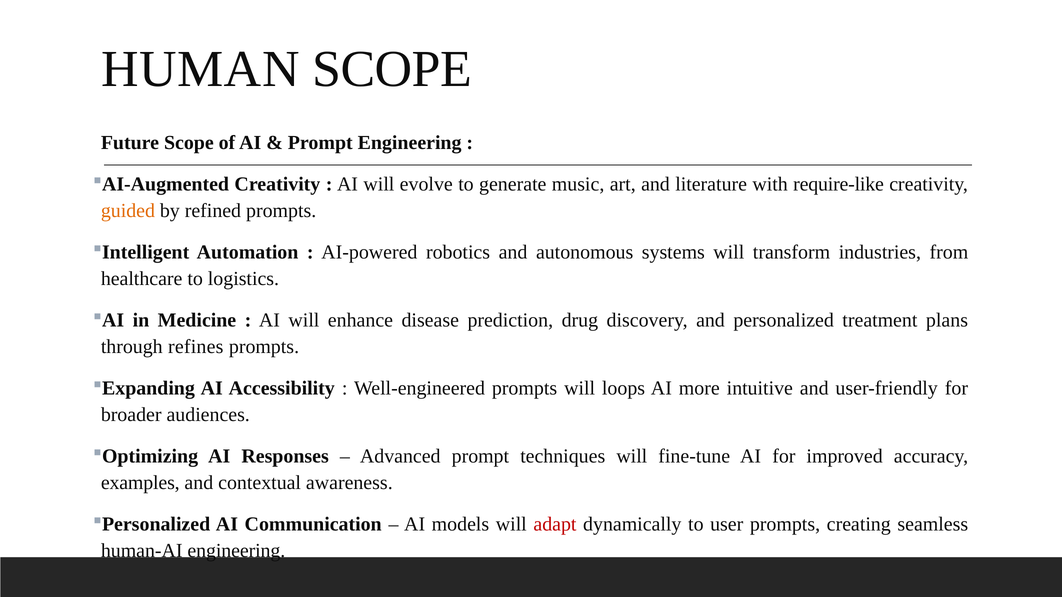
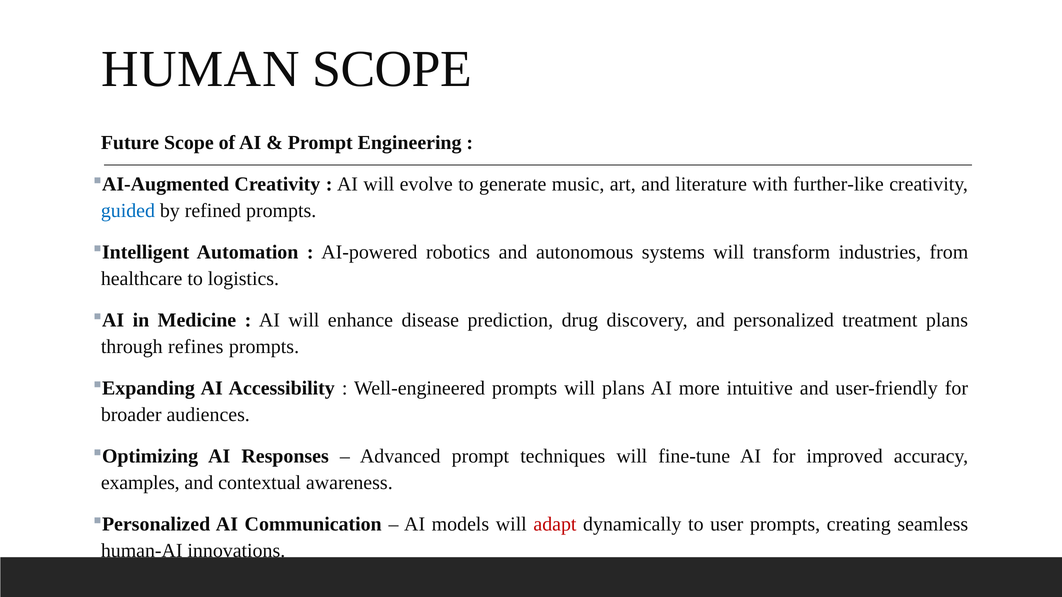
require-like: require-like -> further-like (838, 184)
guided colour: orange -> blue (128, 211)
will loops: loops -> plans (623, 388)
human-AI engineering: engineering -> innovations (236, 551)
